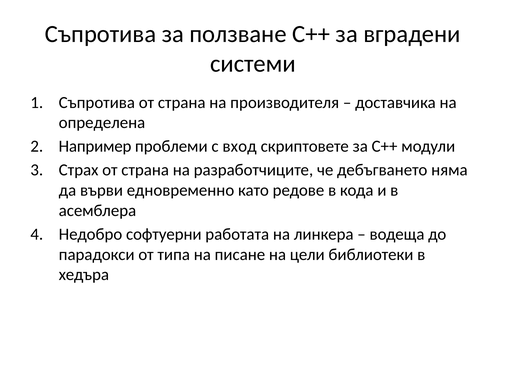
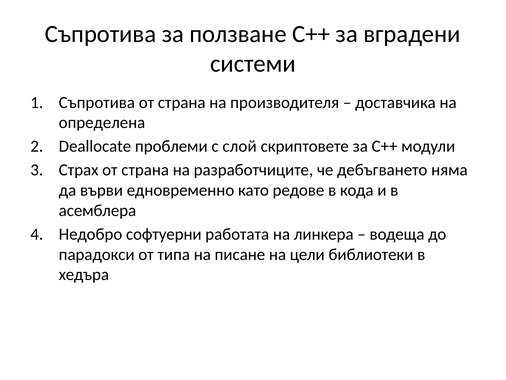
Например: Например -> Deallocate (95, 146)
вход: вход -> слой (240, 146)
